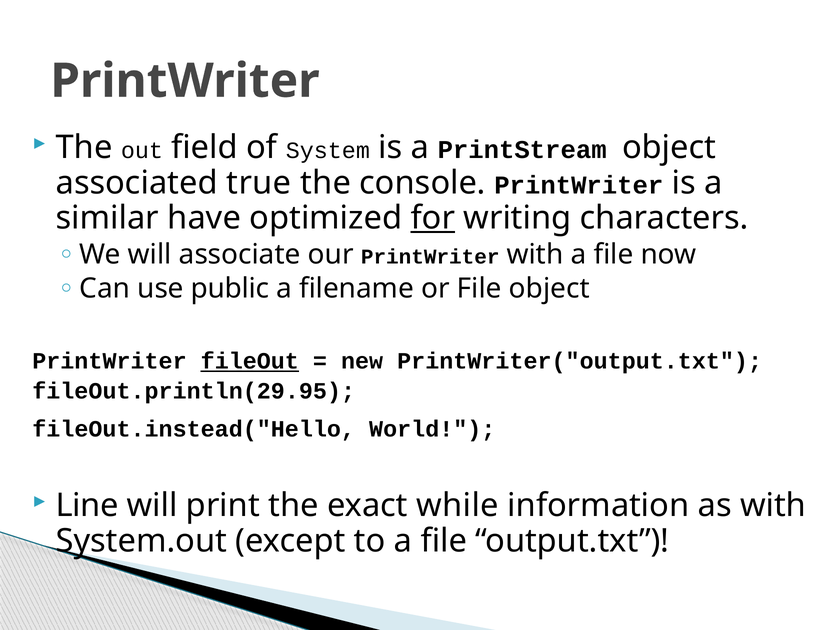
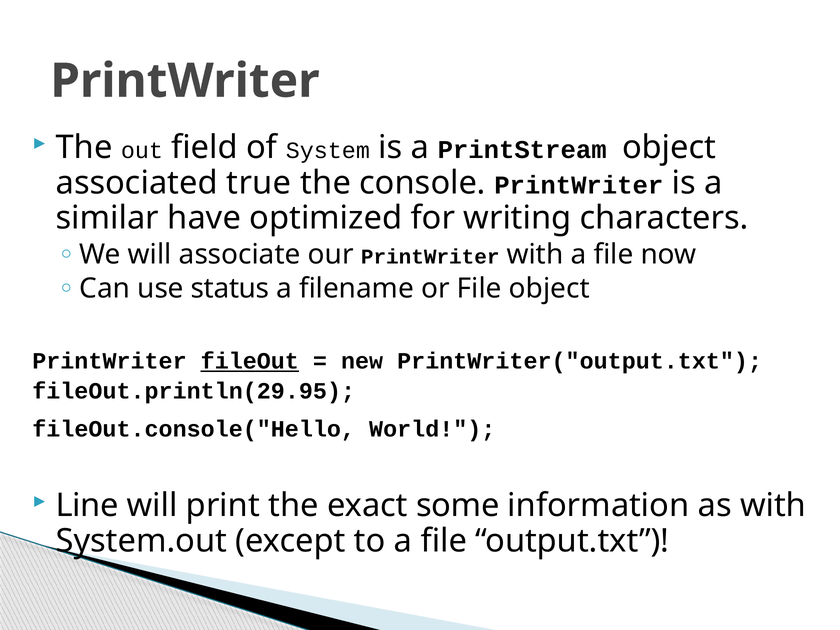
for underline: present -> none (433, 218)
public: public -> status (230, 289)
fileOut.instead("Hello: fileOut.instead("Hello -> fileOut.console("Hello (194, 429)
while: while -> some (458, 506)
